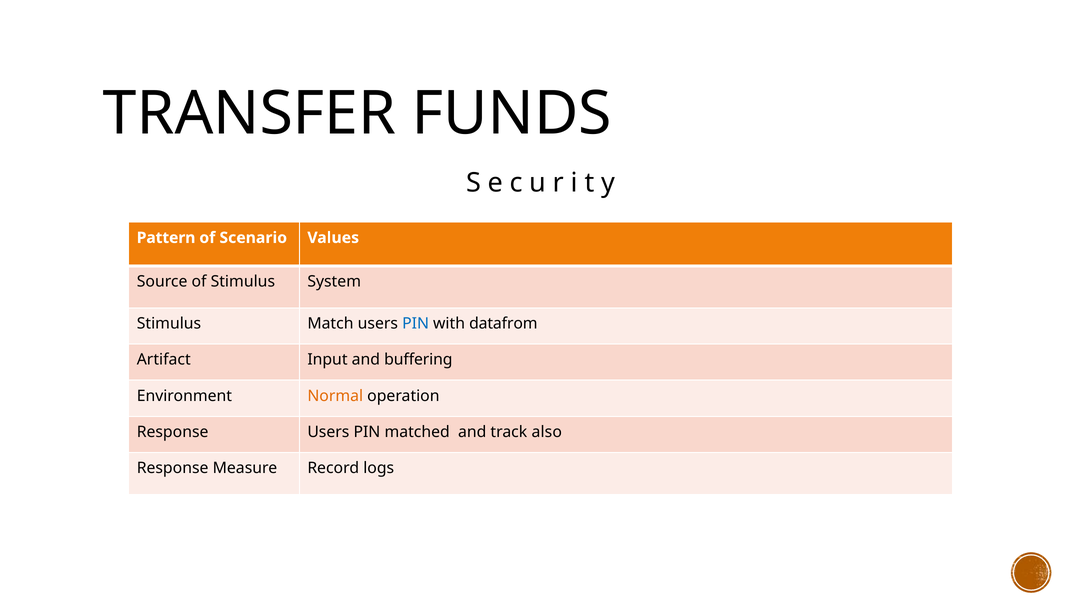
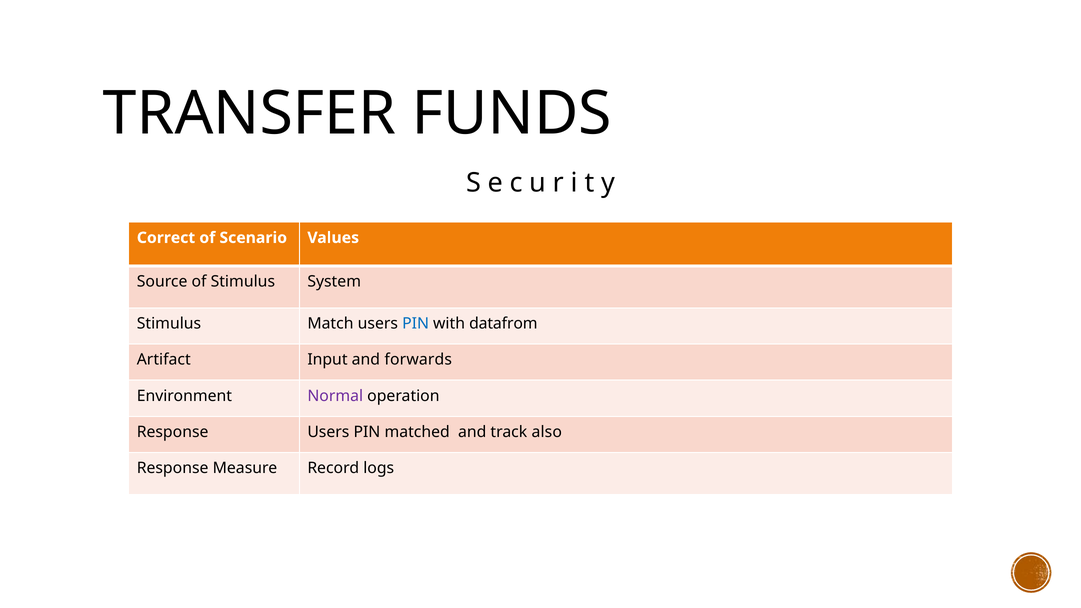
Pattern: Pattern -> Correct (166, 238)
buffering: buffering -> forwards (418, 360)
Normal colour: orange -> purple (335, 396)
